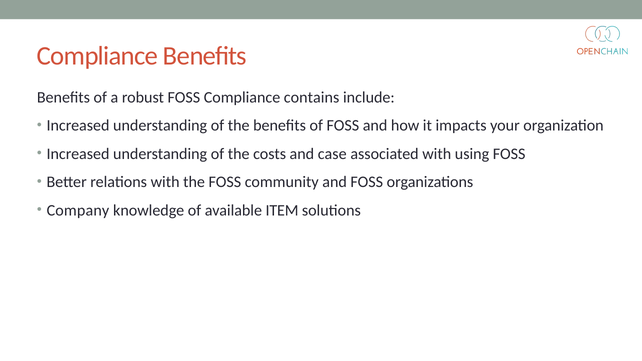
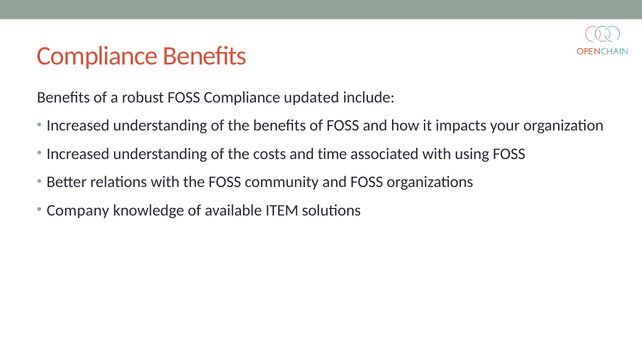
contains: contains -> updated (312, 97)
case: case -> time (332, 154)
